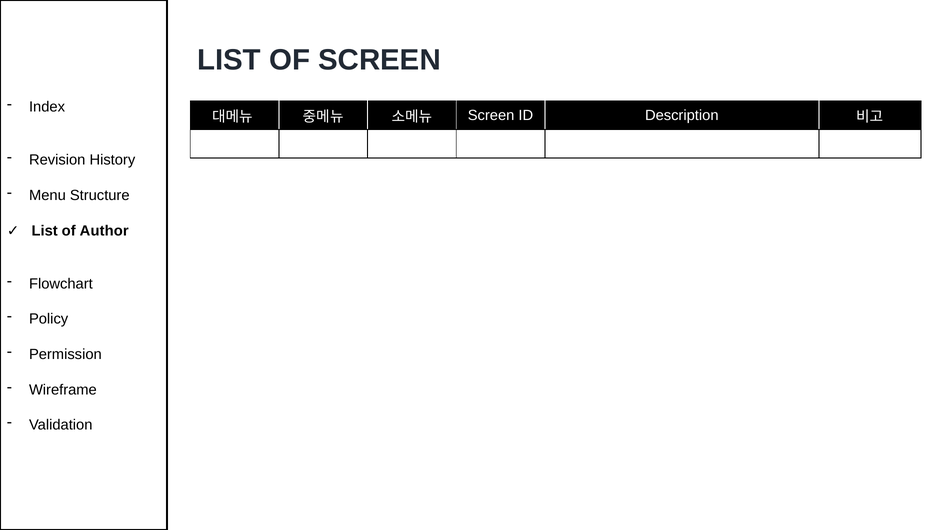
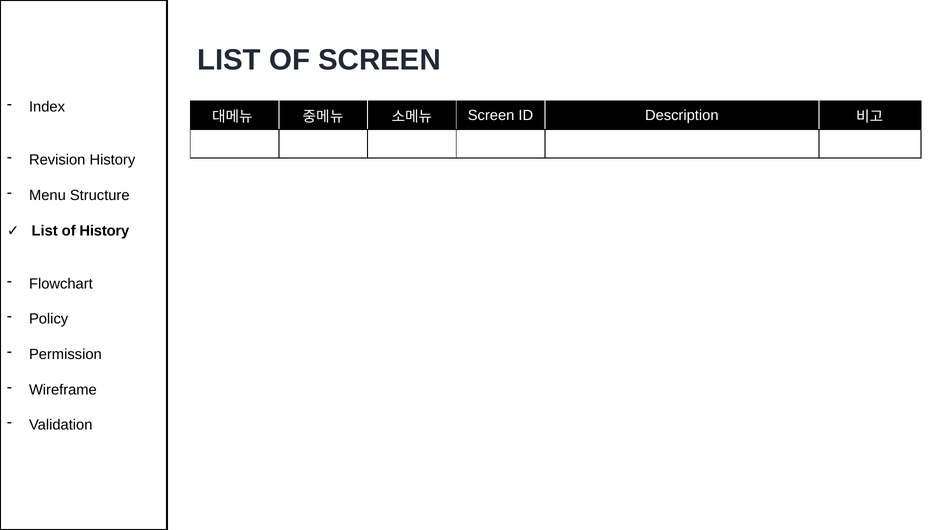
of Author: Author -> History (104, 231)
